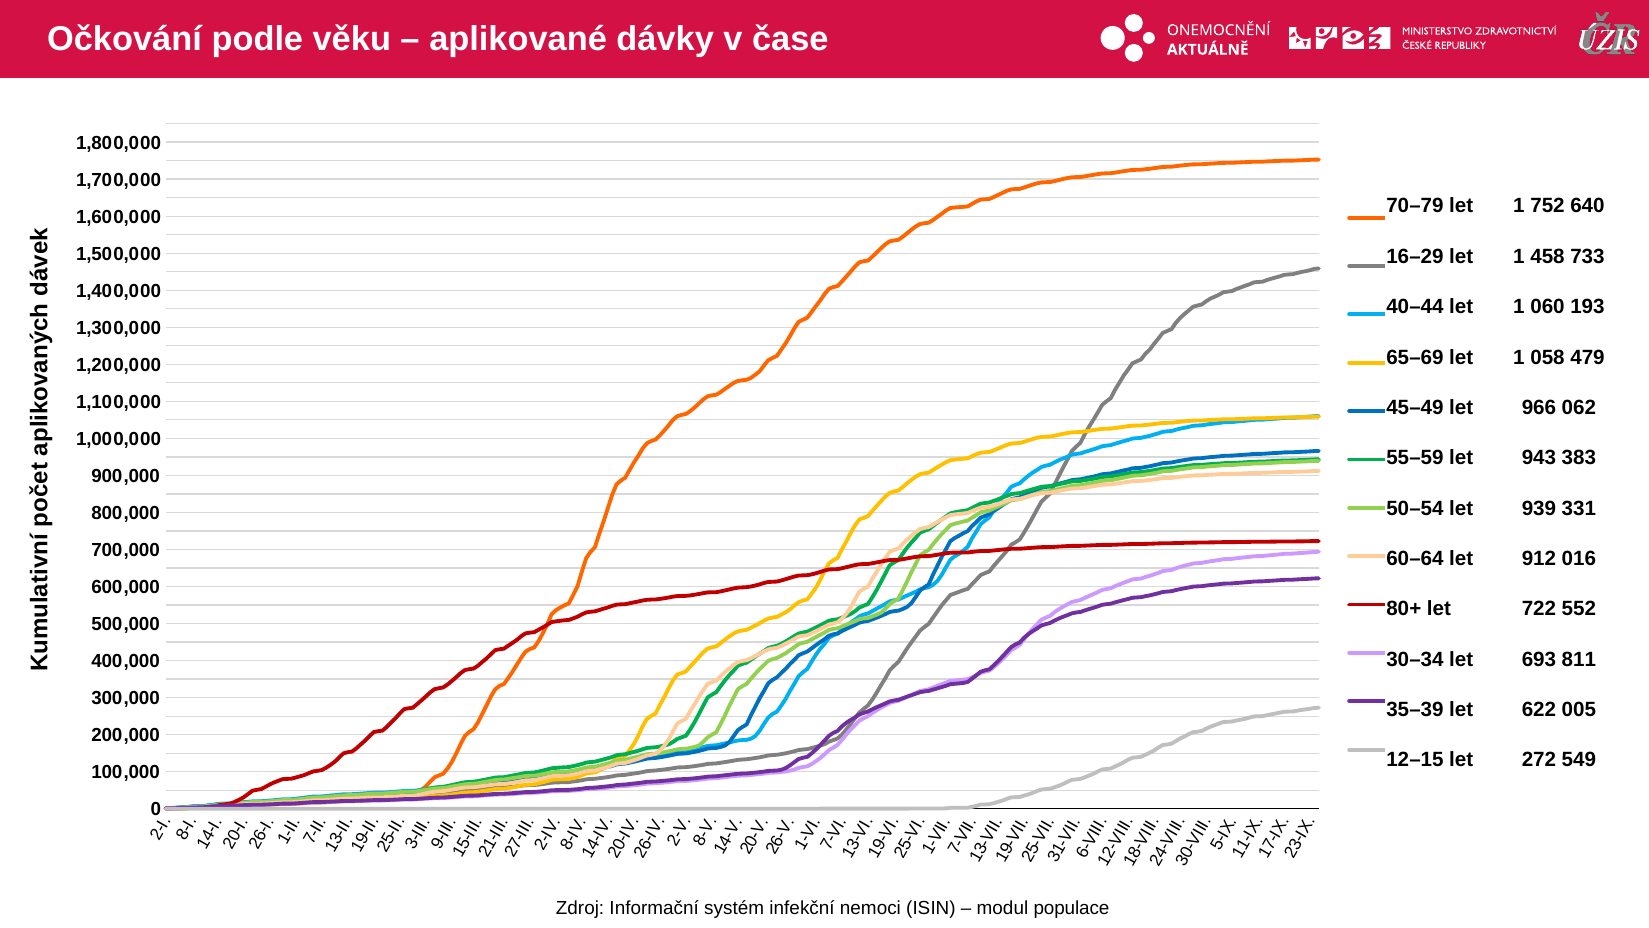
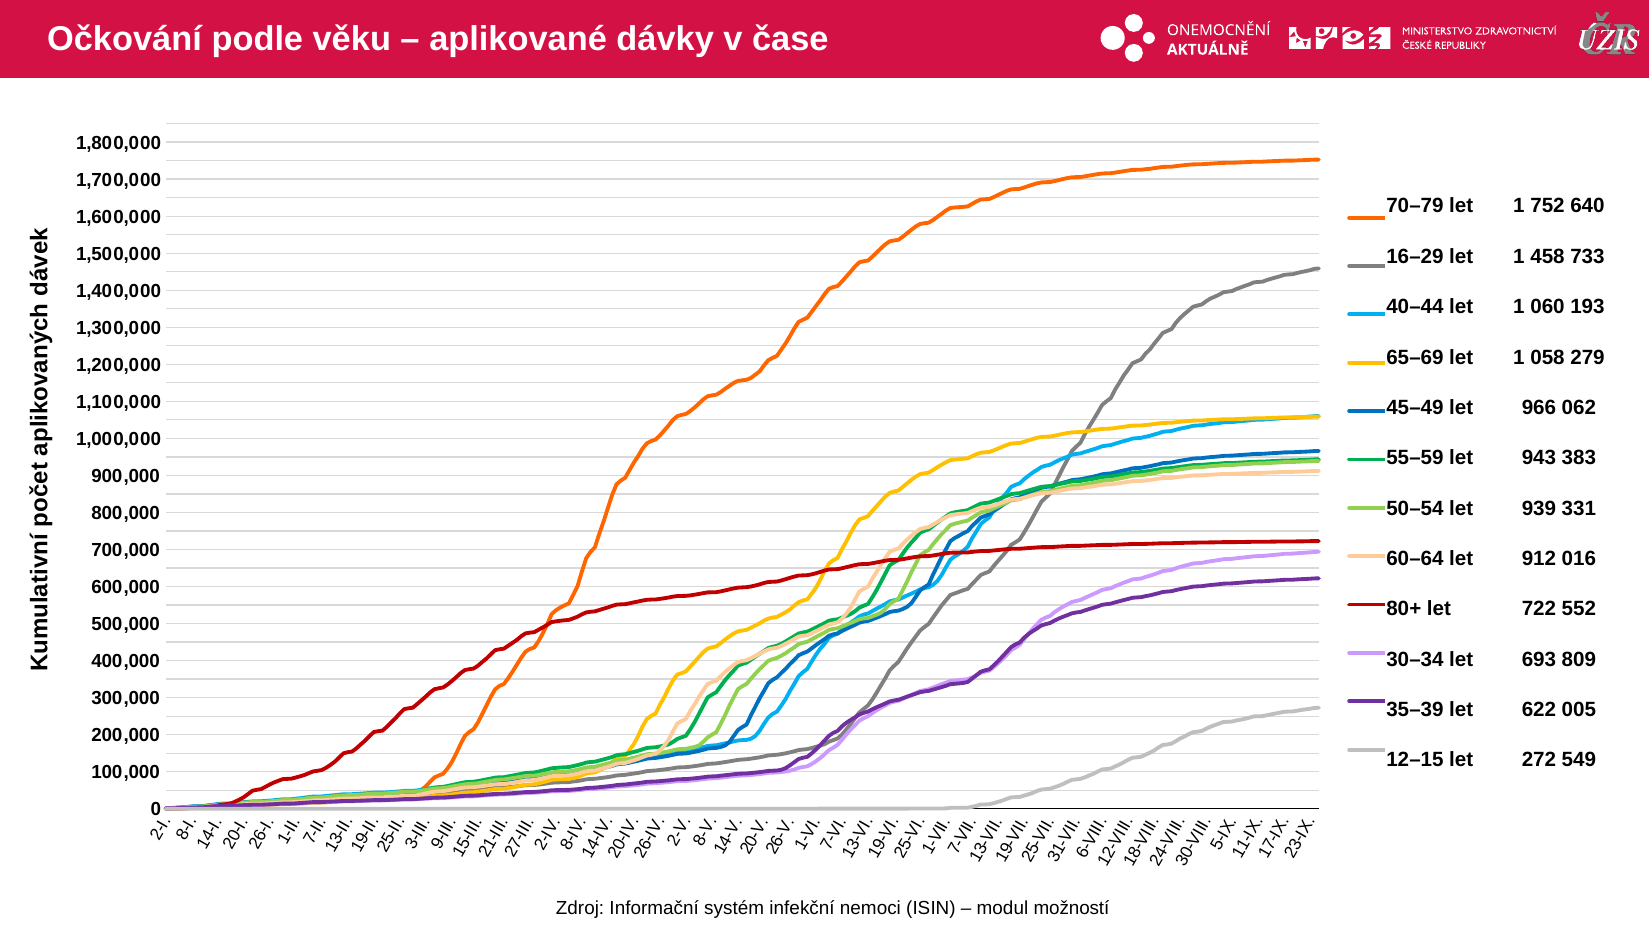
479: 479 -> 279 (1588, 357)
811: 811 -> 809 (1579, 659)
populace: populace -> možností (1071, 908)
